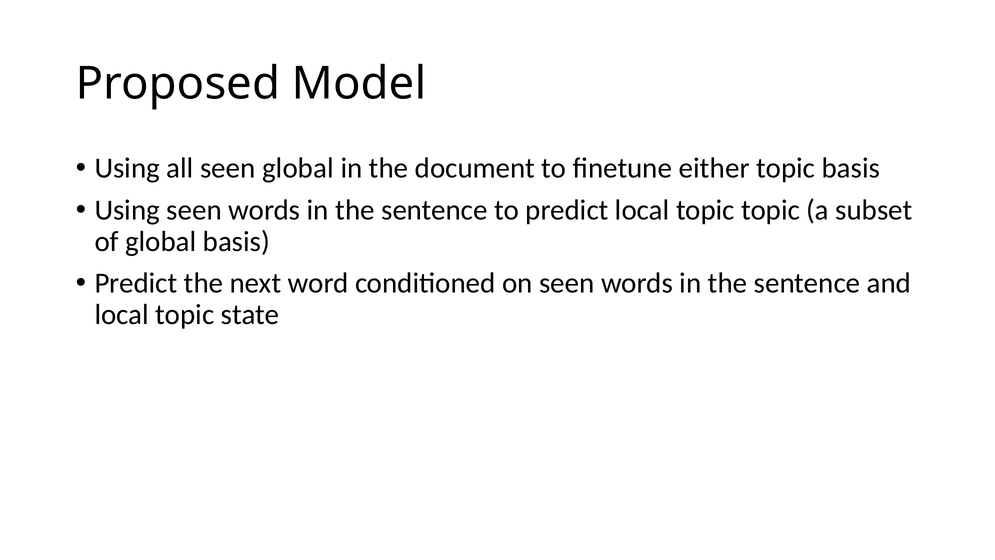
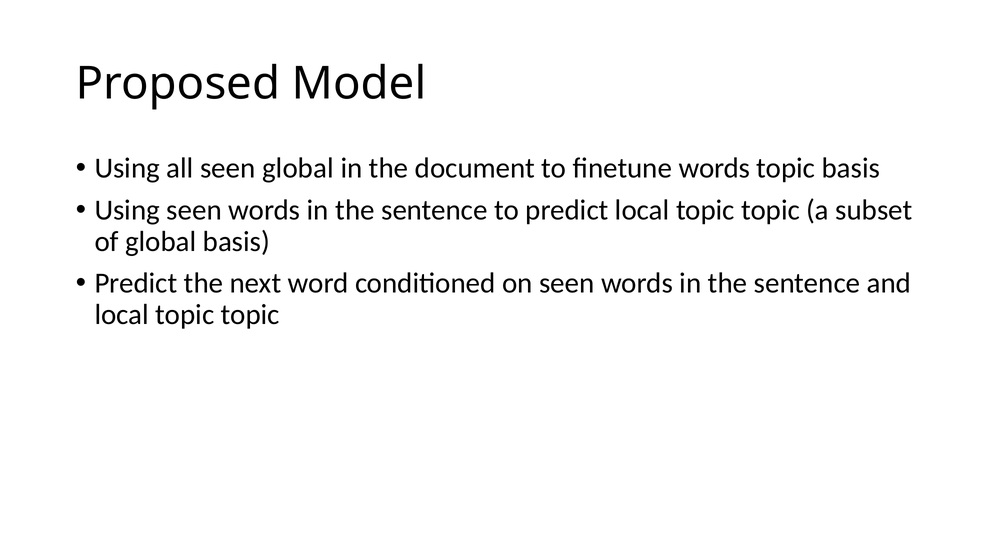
finetune either: either -> words (714, 168)
state: state -> topic (250, 314)
